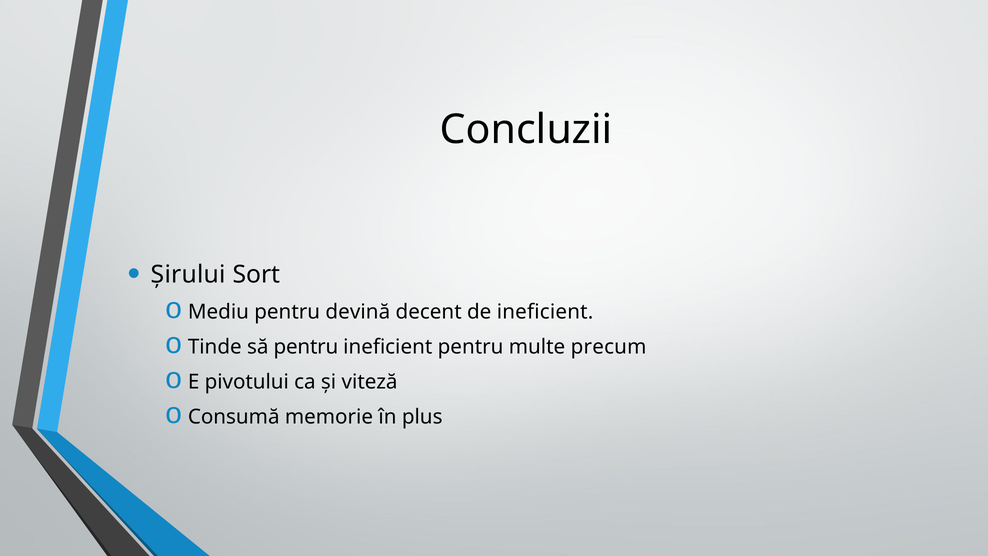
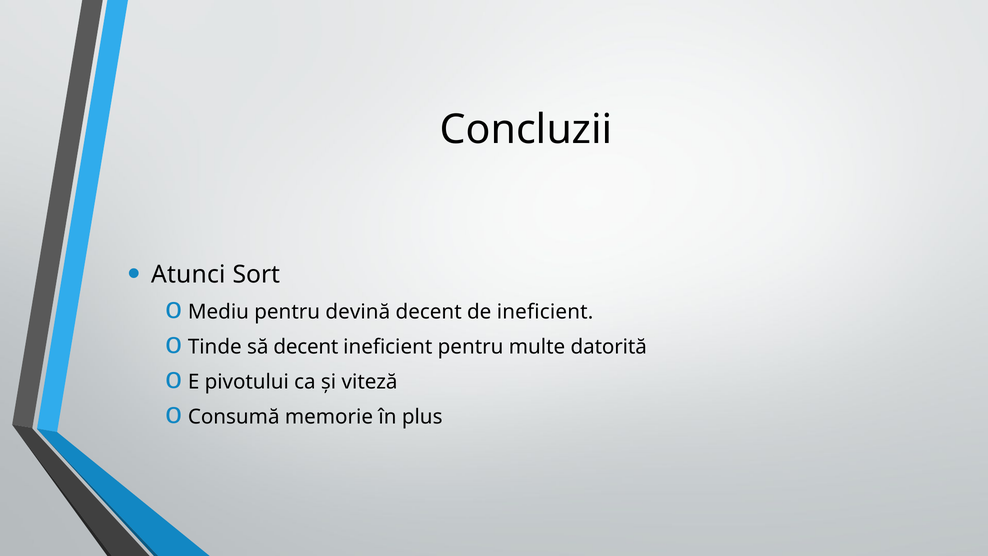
Șirului: Șirului -> Atunci (188, 274)
să pentru: pentru -> decent (306, 347)
precum: precum -> datorită (609, 347)
